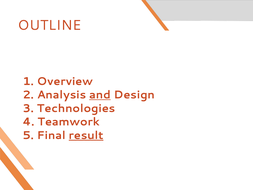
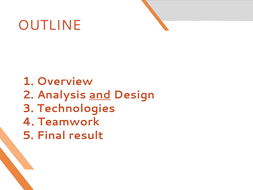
result underline: present -> none (86, 135)
